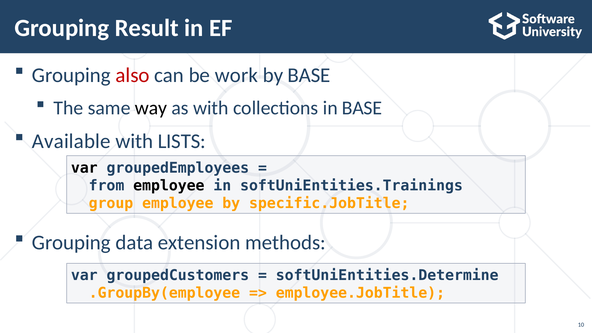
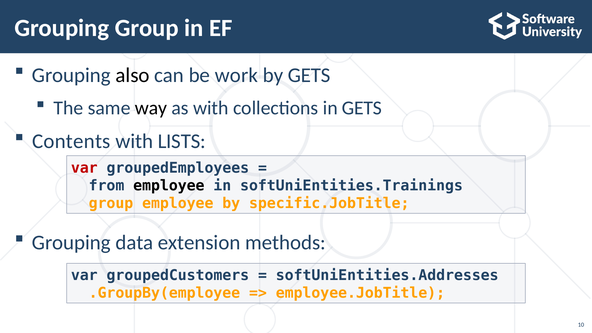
Grouping Result: Result -> Group (147, 28)
also colour: red -> black (133, 75)
by BASE: BASE -> GETS (309, 75)
in BASE: BASE -> GETS (362, 108)
Available: Available -> Contents (71, 141)
var colour: black -> red (84, 168)
softUniEntities.Determine: softUniEntities.Determine -> softUniEntities.Addresses (387, 275)
